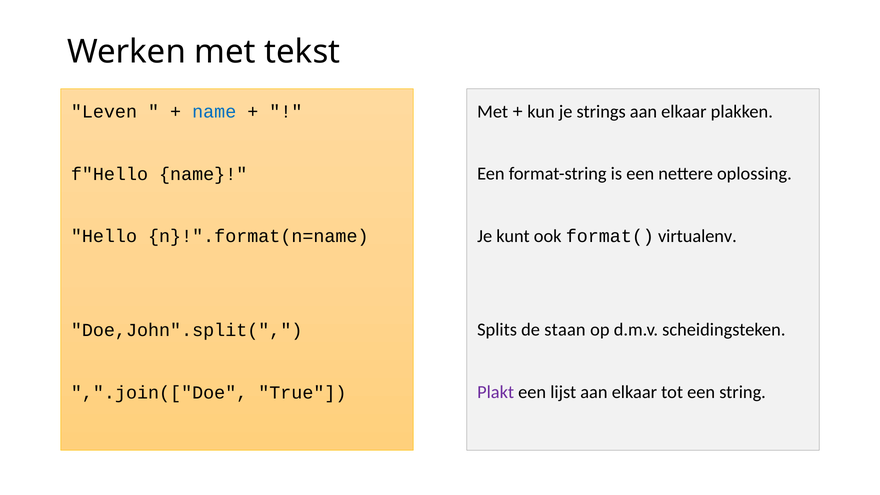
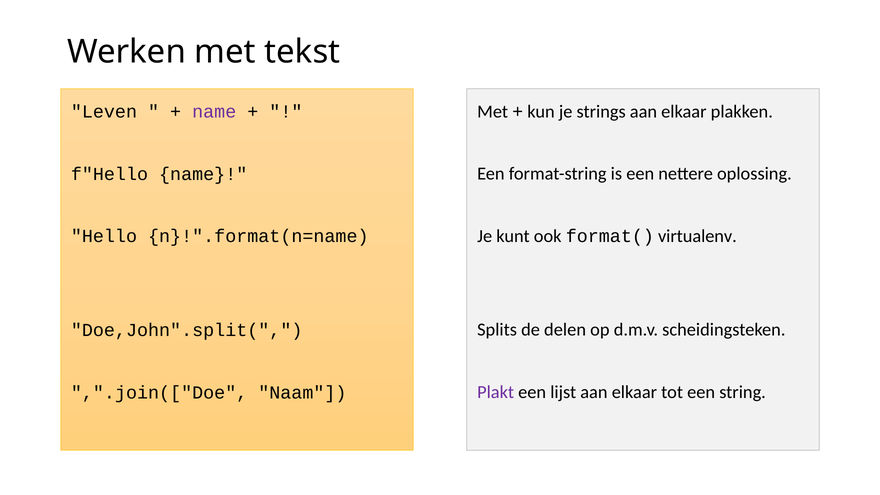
name colour: blue -> purple (214, 112)
staan: staan -> delen (565, 330)
True: True -> Naam (302, 392)
